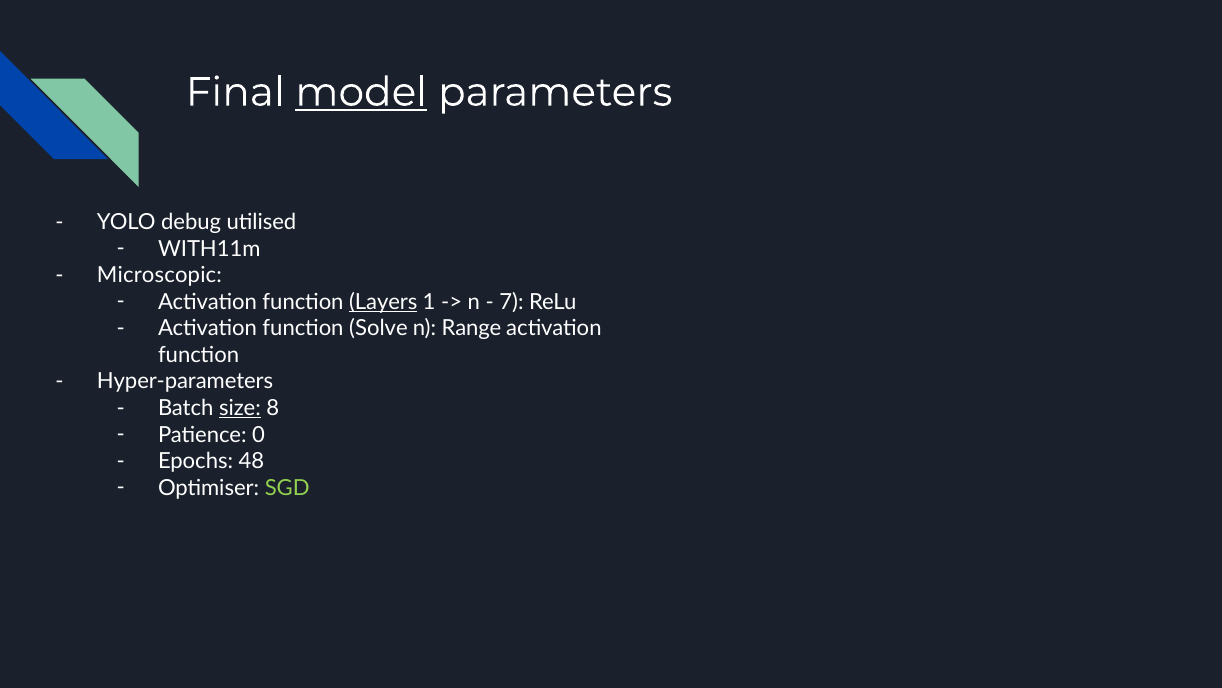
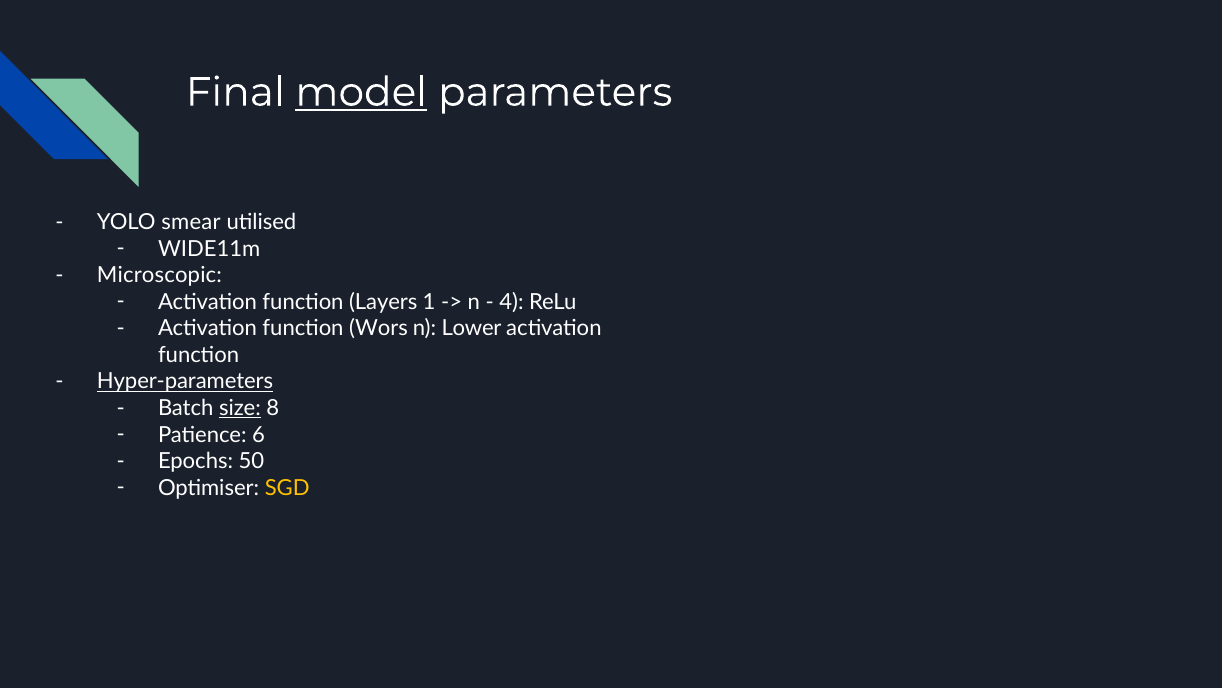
debug: debug -> smear (191, 222)
WITH11m: WITH11m -> WIDE11m (209, 249)
Layers underline: present -> none (383, 302)
7: 7 -> 4 (511, 302)
Solve: Solve -> Wors (378, 328)
Range: Range -> Lower (472, 328)
Hyper-parameters underline: none -> present (185, 381)
0: 0 -> 6 (259, 434)
48: 48 -> 50 (251, 461)
SGD colour: light green -> yellow (287, 487)
